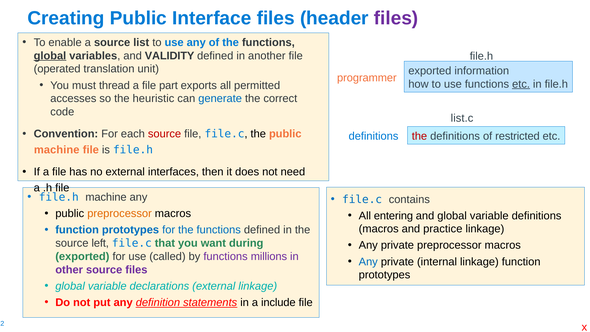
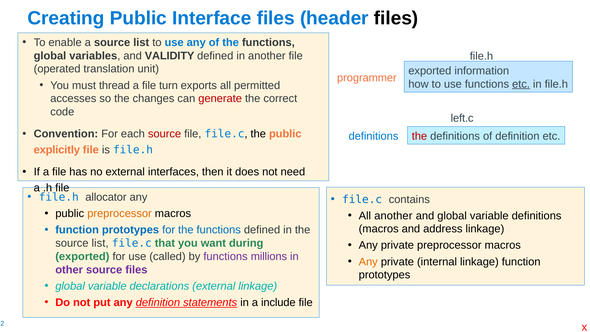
files colour: purple -> black (396, 18)
global underline: present -> none (50, 56)
part: part -> turn (168, 85)
heuristic: heuristic -> changes (153, 99)
generate colour: blue -> red (220, 99)
list.c: list.c -> left.c (462, 118)
of restricted: restricted -> definition (517, 136)
machine: machine -> explicitly (57, 150)
file.h machine: machine -> allocator (106, 197)
All entering: entering -> another (393, 216)
practice: practice -> address (443, 229)
left: left -> list (100, 243)
Any colour: blue -> orange (368, 262)
